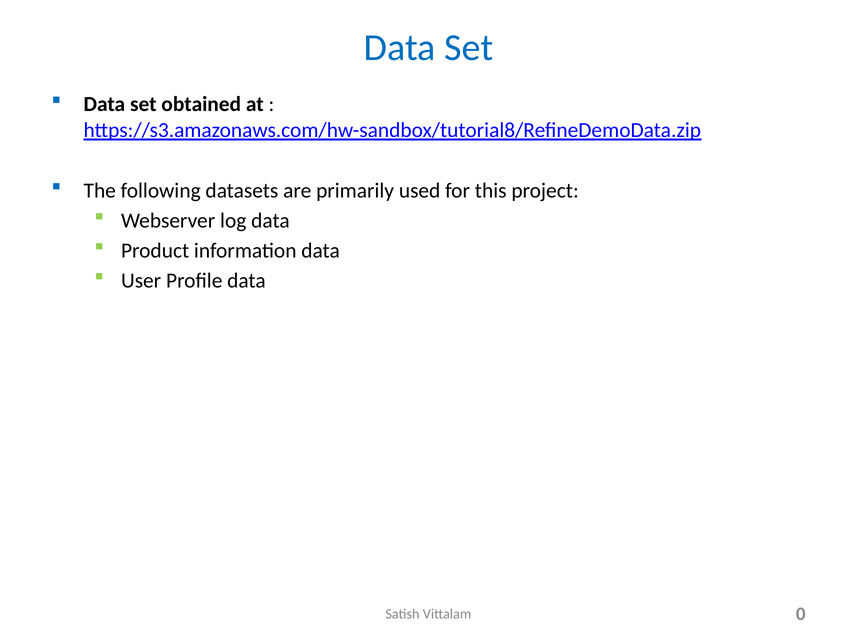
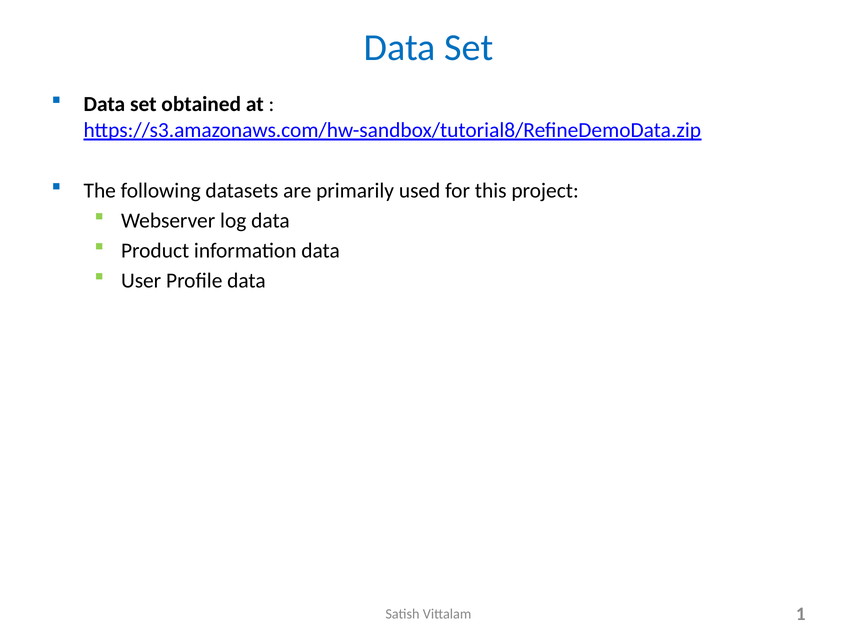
0: 0 -> 1 (801, 614)
